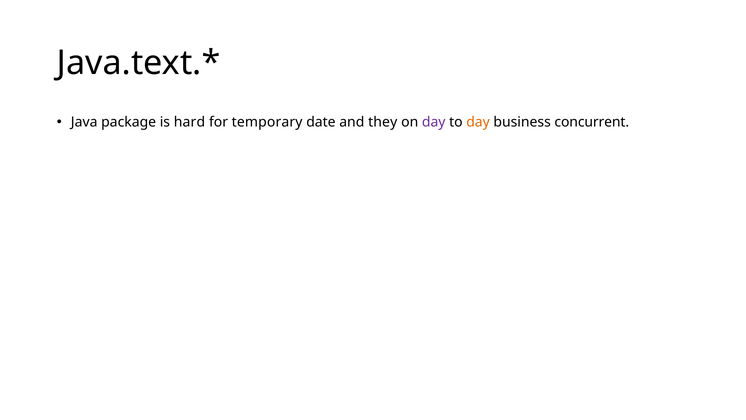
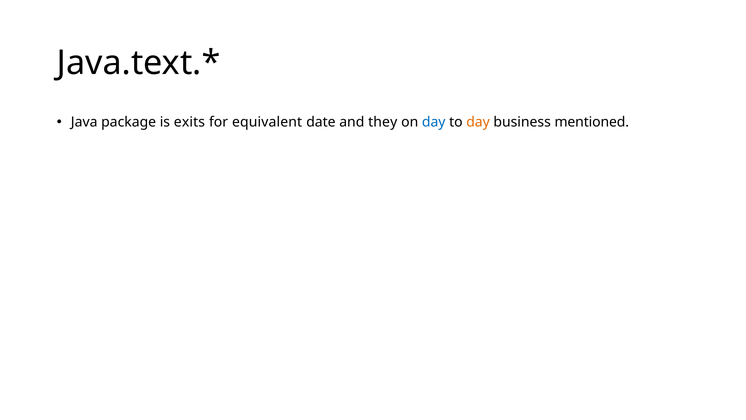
hard: hard -> exits (189, 122)
temporary: temporary -> equivalent (267, 122)
day colour: purple -> blue (434, 122)
concurrent: concurrent -> mentioned (592, 122)
